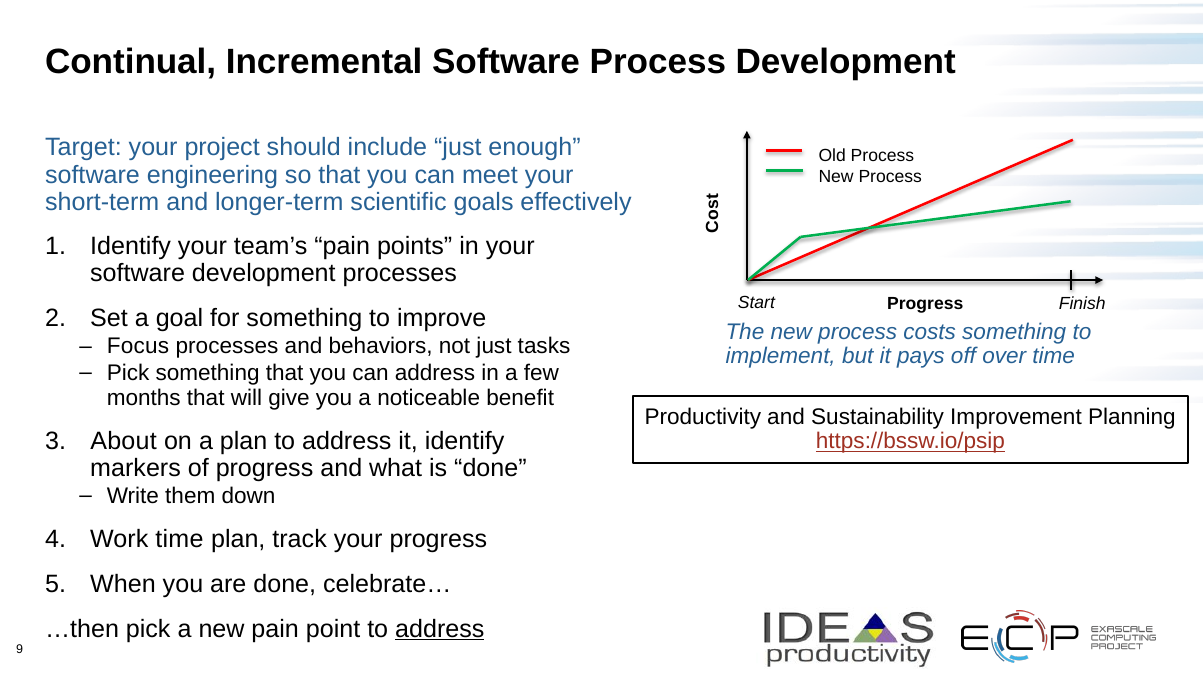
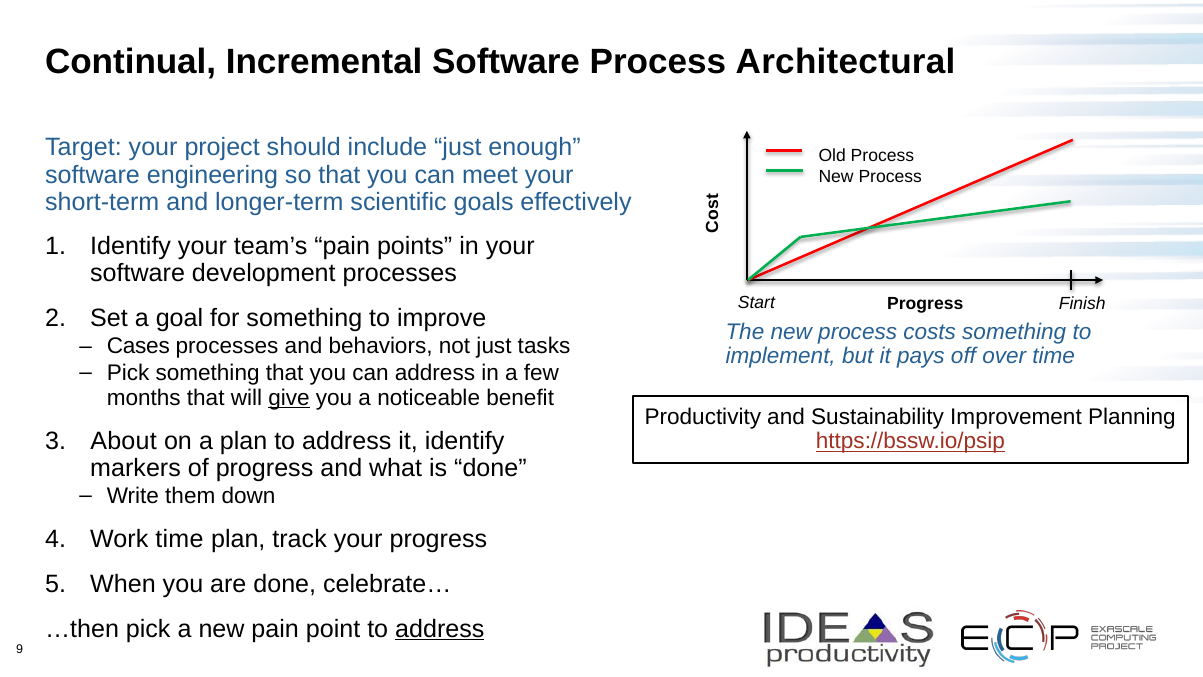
Process Development: Development -> Architectural (846, 62)
Focus: Focus -> Cases (138, 346)
give underline: none -> present (289, 398)
